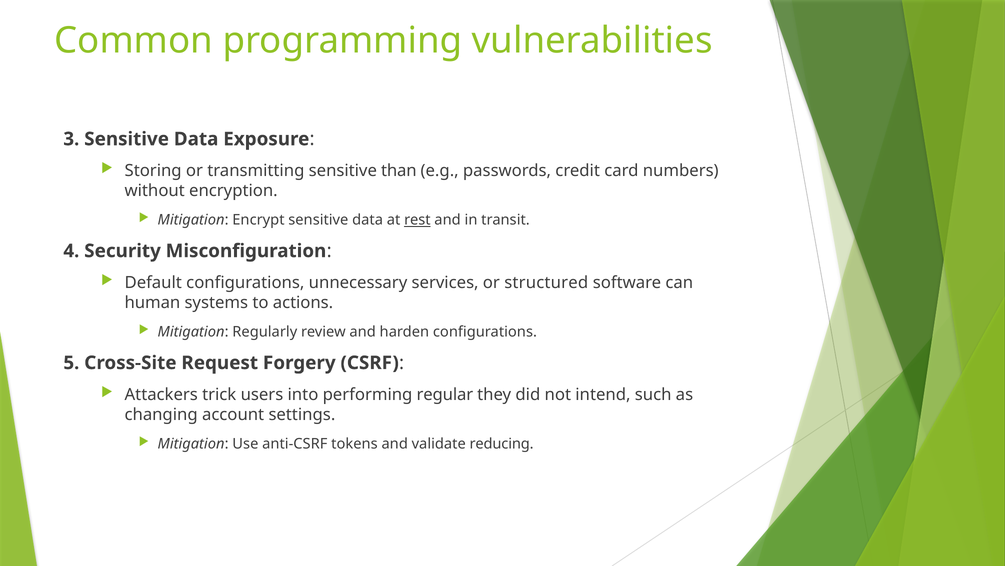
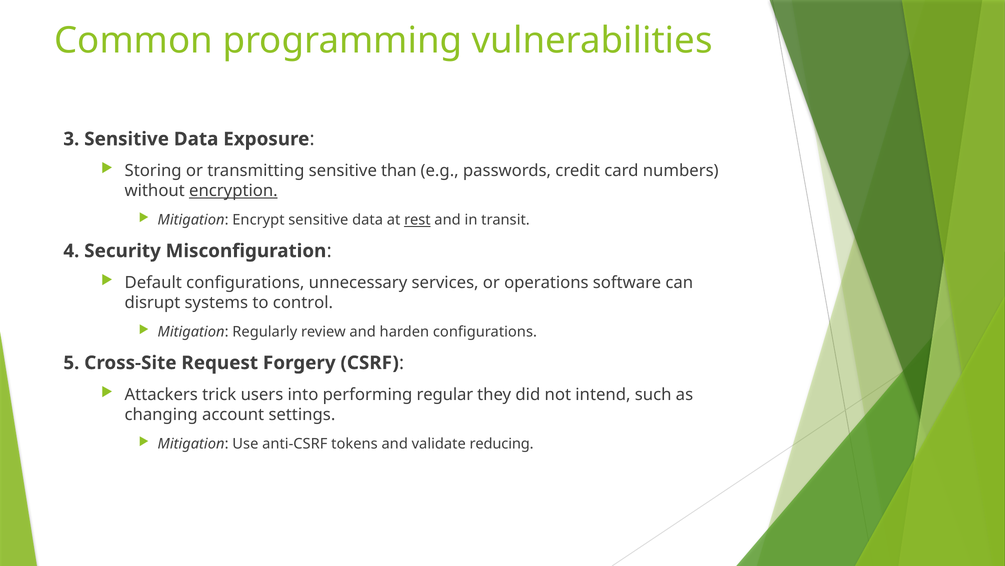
encryption underline: none -> present (233, 191)
structured: structured -> operations (546, 282)
human: human -> disrupt (152, 302)
actions: actions -> control (303, 302)
